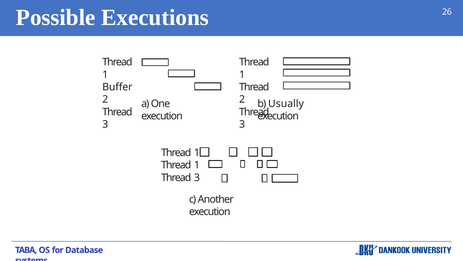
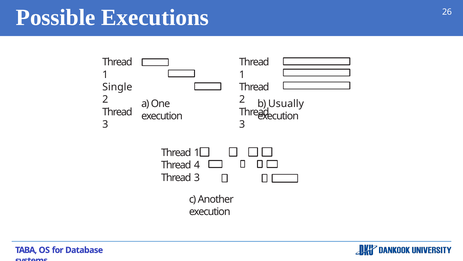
Buffer: Buffer -> Single (117, 87)
1: 1 -> 4 (197, 165)
